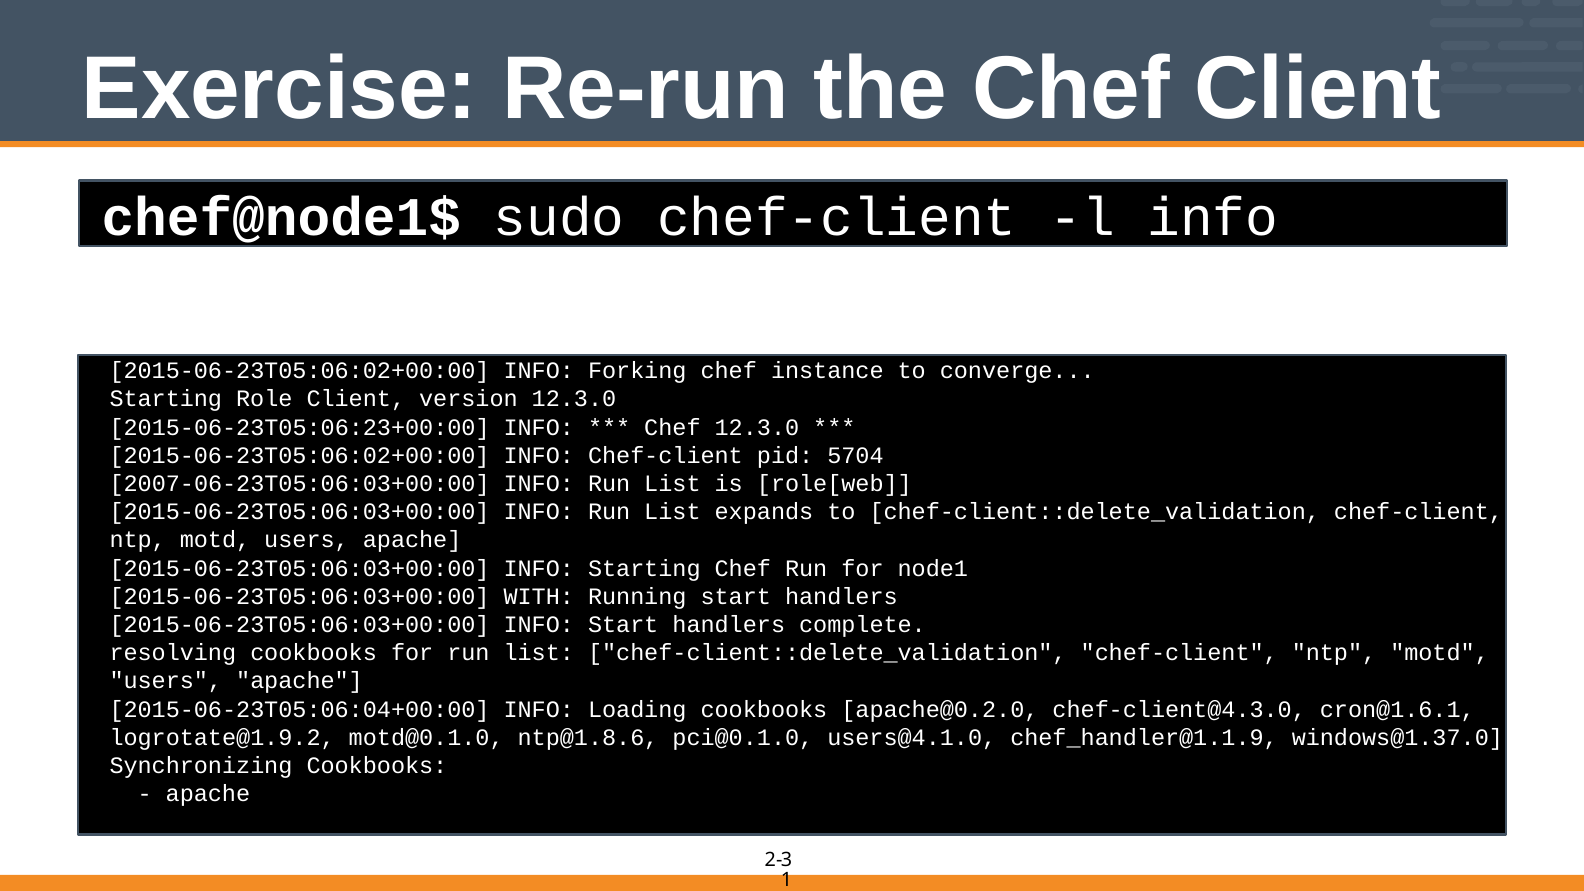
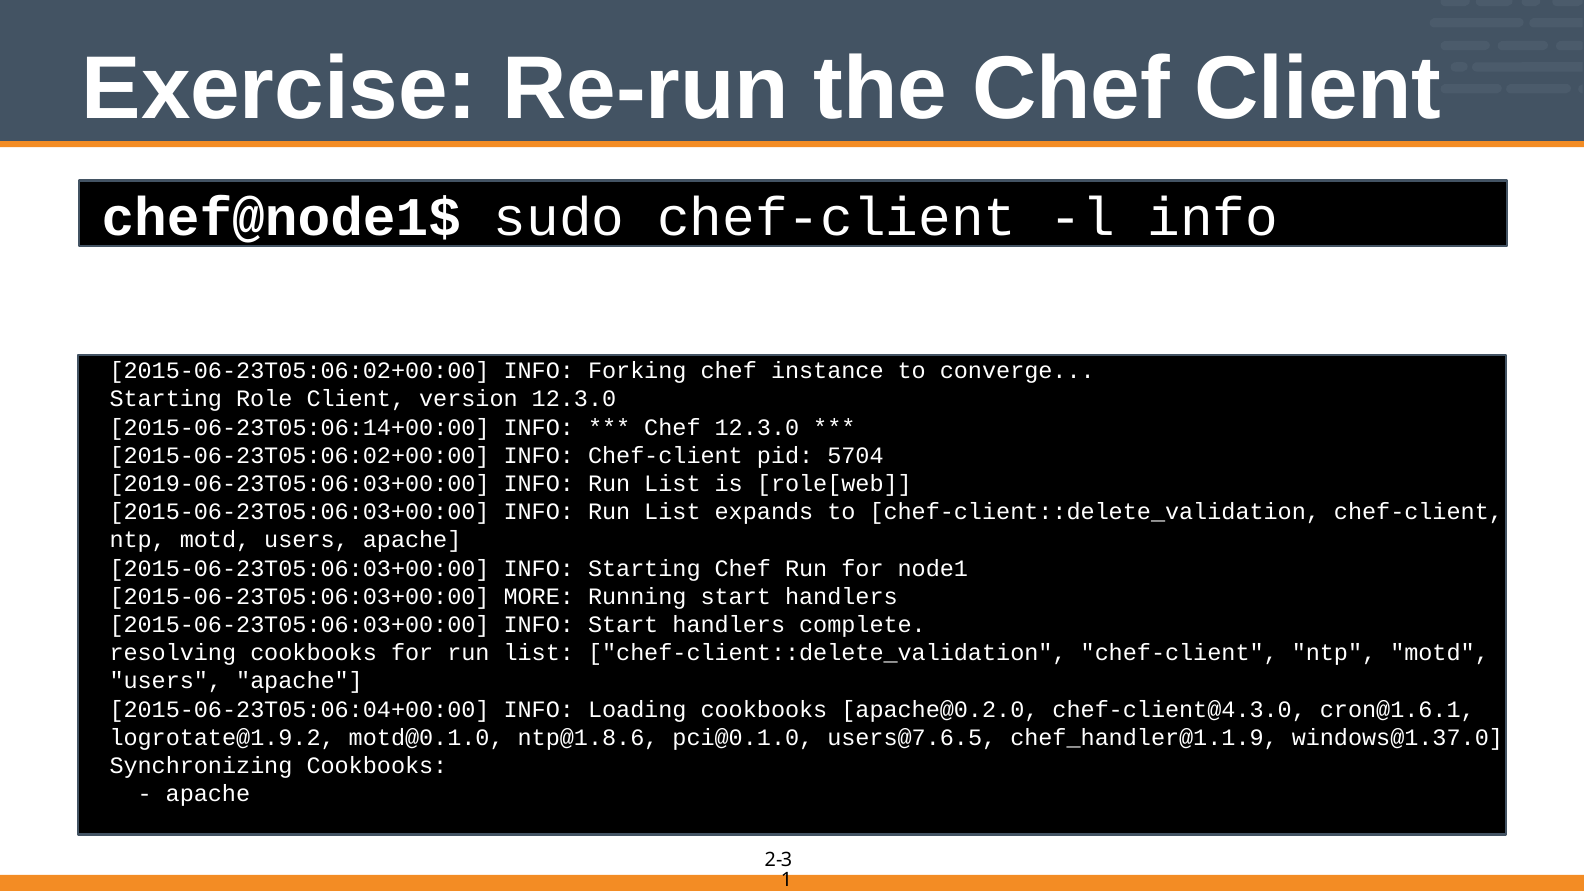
2015-06-23T05:06:23+00:00: 2015-06-23T05:06:23+00:00 -> 2015-06-23T05:06:14+00:00 (300, 427)
2007-06-23T05:06:03+00:00: 2007-06-23T05:06:03+00:00 -> 2019-06-23T05:06:03+00:00 (300, 484)
WITH: WITH -> MORE (539, 597)
users@4.1.0: users@4.1.0 -> users@7.6.5 (912, 738)
